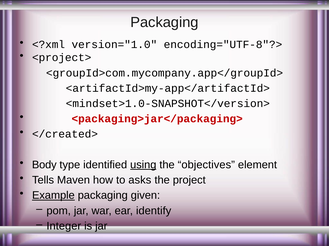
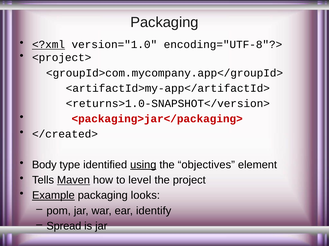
<?xml underline: none -> present (49, 45)
<mindset>1.0-SNAPSHOT</version>: <mindset>1.0-SNAPSHOT</version> -> <returns>1.0-SNAPSHOT</version> (168, 104)
Maven underline: none -> present (73, 181)
asks: asks -> level (140, 181)
given: given -> looks (145, 196)
Integer: Integer -> Spread (64, 227)
